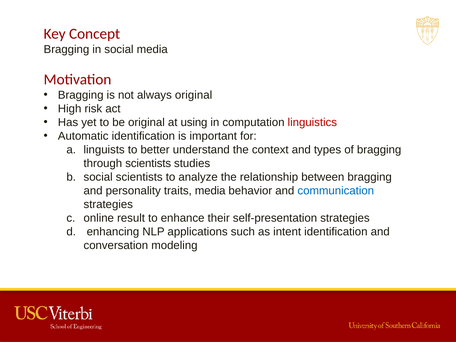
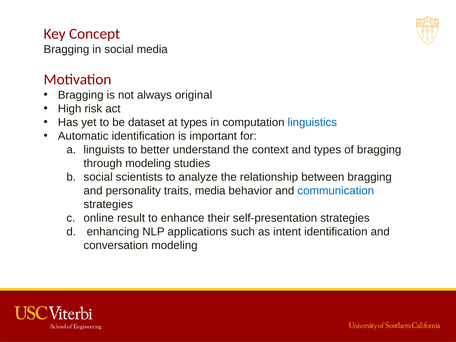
be original: original -> dataset (147, 122)
at using: using -> types (194, 122)
linguistics colour: red -> blue (312, 122)
through scientists: scientists -> modeling (148, 163)
